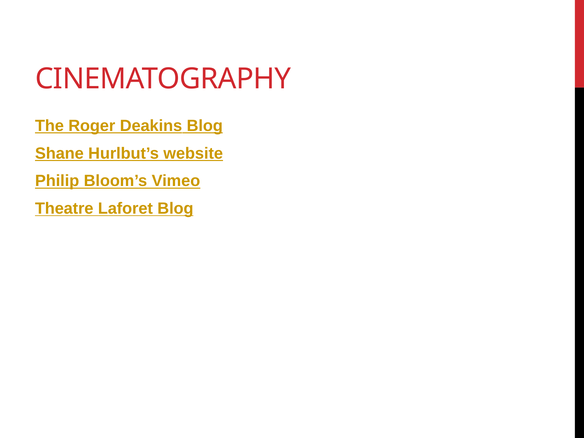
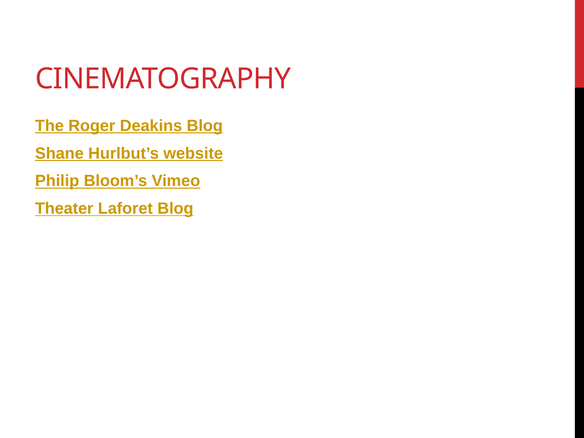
Theatre: Theatre -> Theater (64, 208)
